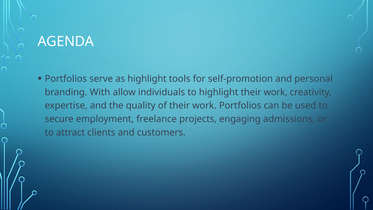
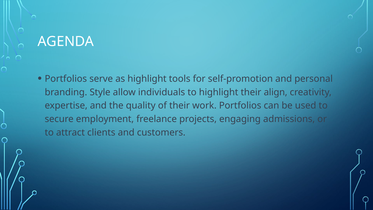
With: With -> Style (100, 92)
highlight their work: work -> align (276, 92)
